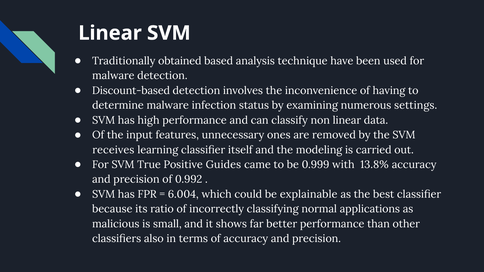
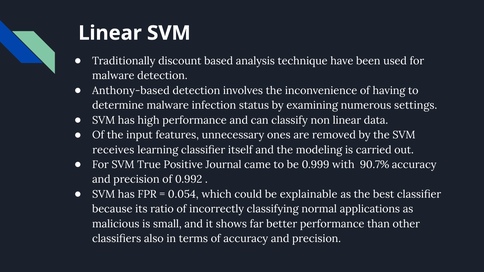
obtained: obtained -> discount (180, 61)
Discount-based: Discount-based -> Anthony-based (131, 91)
Guides: Guides -> Journal (223, 165)
13.8%: 13.8% -> 90.7% (375, 165)
6.004: 6.004 -> 0.054 (183, 194)
